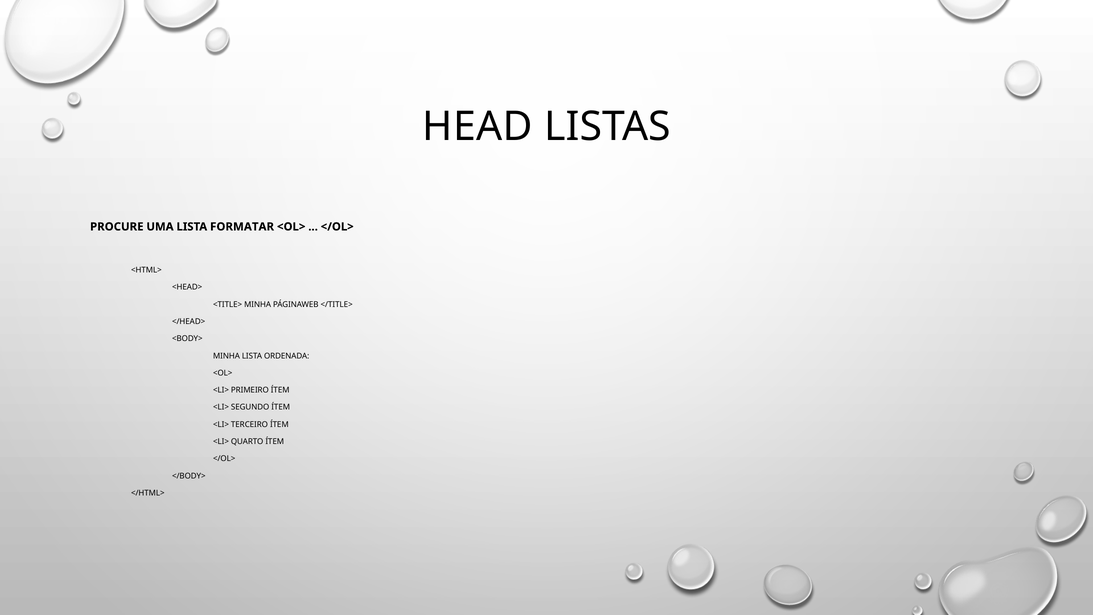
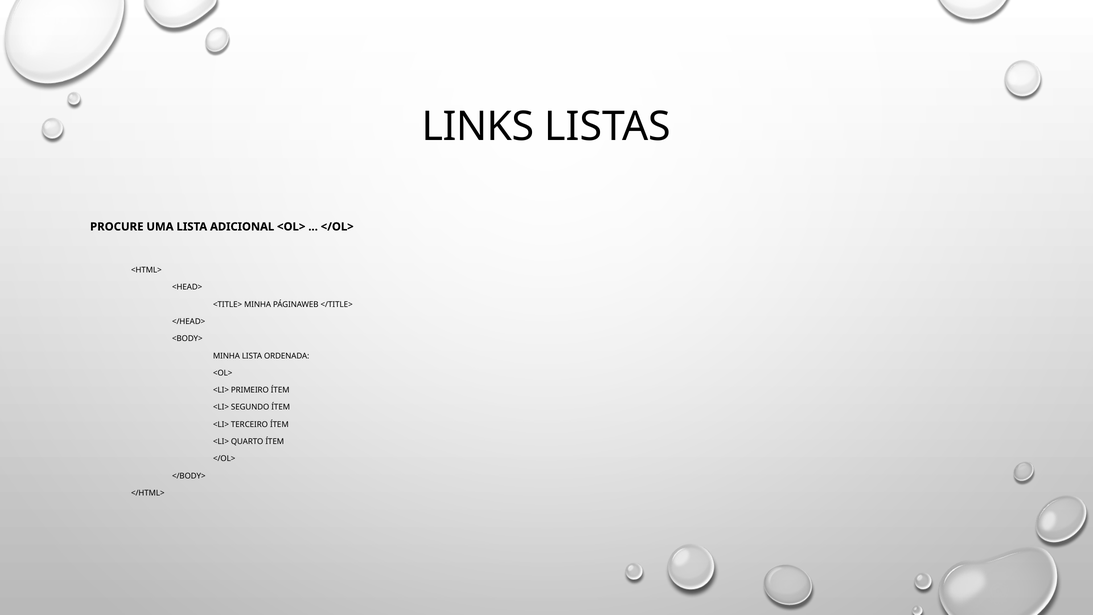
HEAD: HEAD -> LINKS (478, 127)
FORMATAR: FORMATAR -> ADICIONAL (242, 227)
